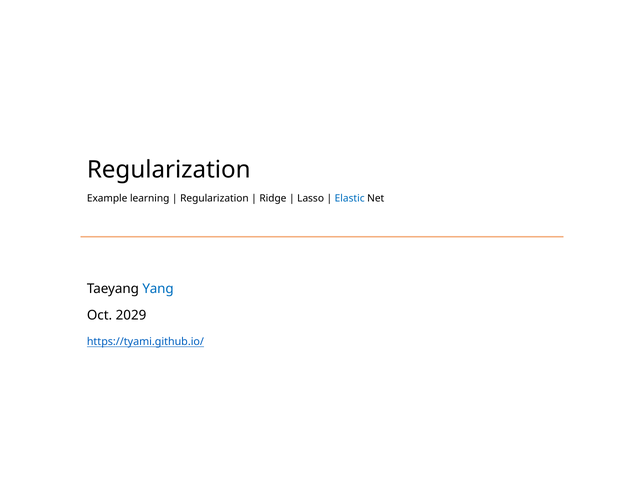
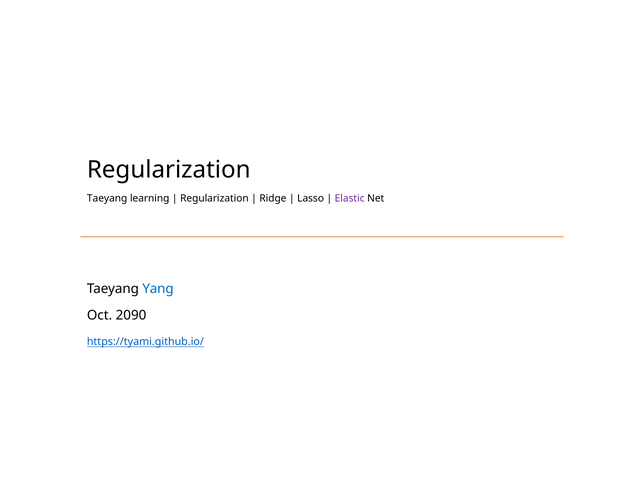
Example: Example -> Taeyang (107, 199)
Elastic colour: blue -> purple (350, 199)
2029: 2029 -> 2090 (131, 315)
